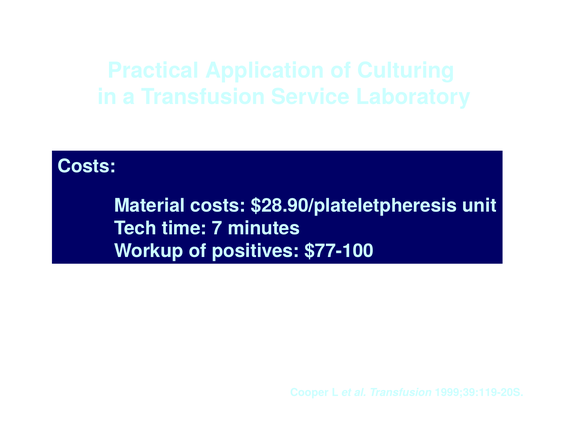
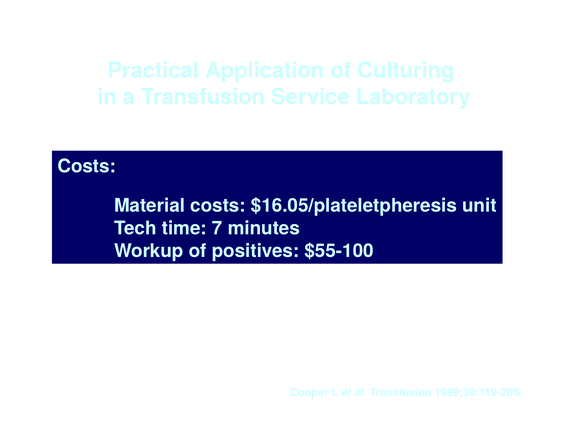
$28.90/plateletpheresis: $28.90/plateletpheresis -> $16.05/plateletpheresis (354, 206)
$77-100: $77-100 -> $55-100 (339, 251)
